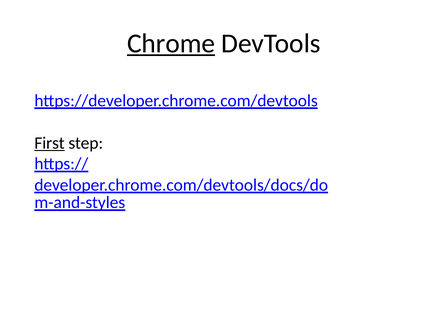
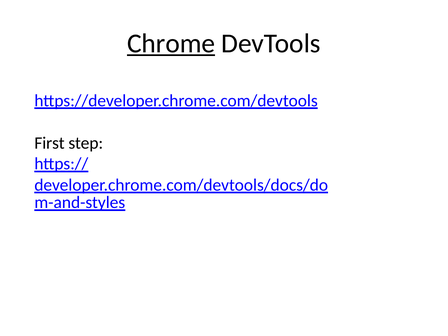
First underline: present -> none (49, 143)
